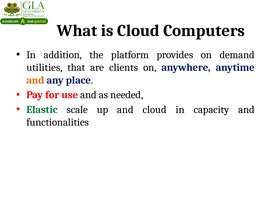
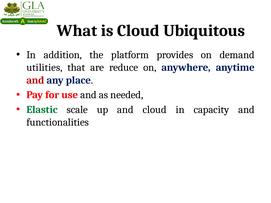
Computers: Computers -> Ubiquitous (204, 31)
clients: clients -> reduce (124, 68)
and colour: orange -> red (35, 80)
